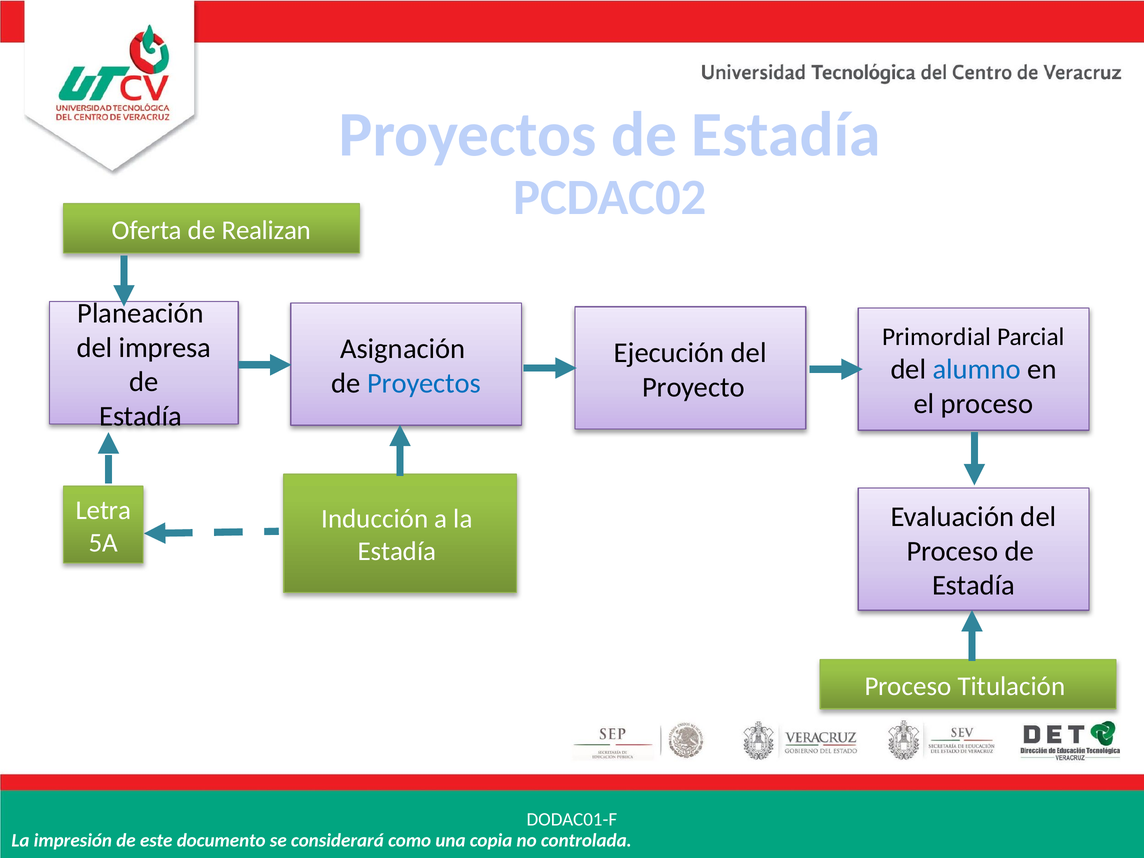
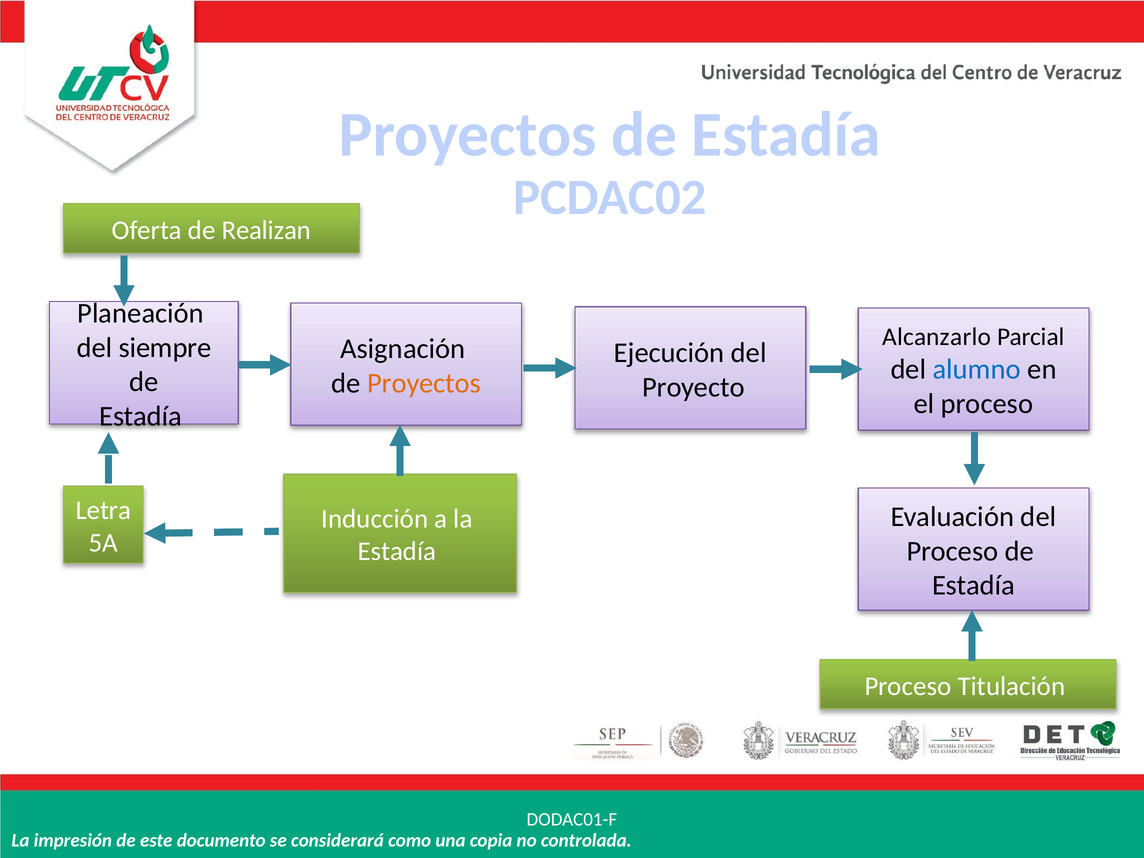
Primordial: Primordial -> Alcanzarlo (937, 337)
impresa: impresa -> siempre (165, 348)
Proyectos colour: blue -> orange (424, 383)
